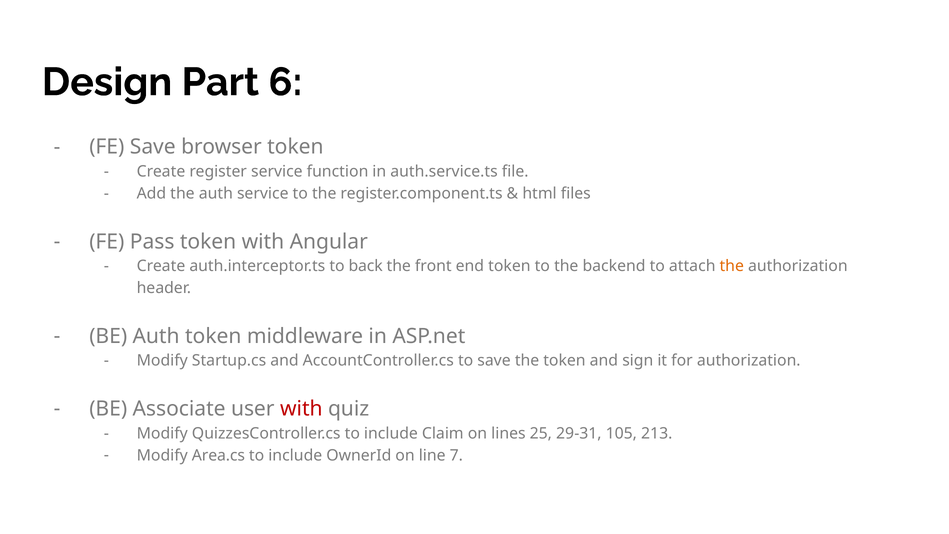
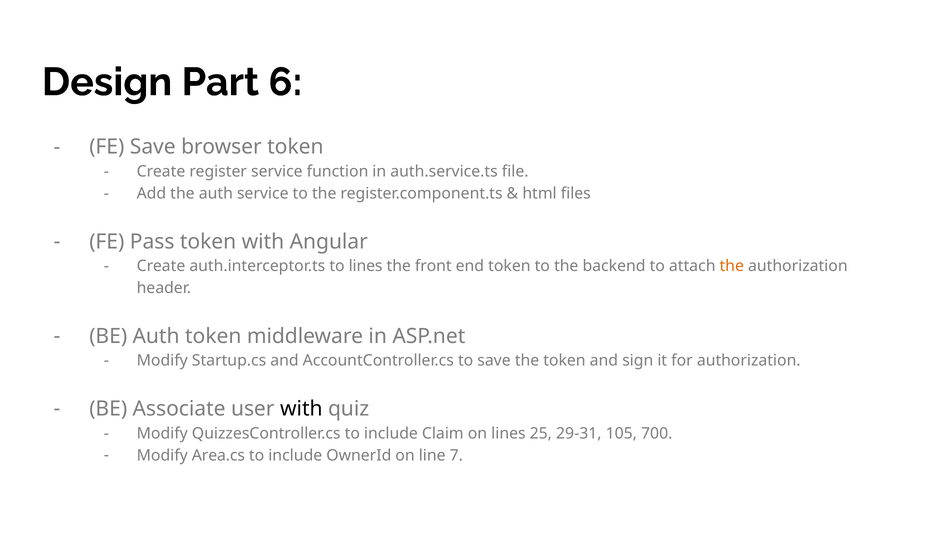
to back: back -> lines (366, 266)
with colour: red -> black (301, 409)
213: 213 -> 700 (657, 433)
